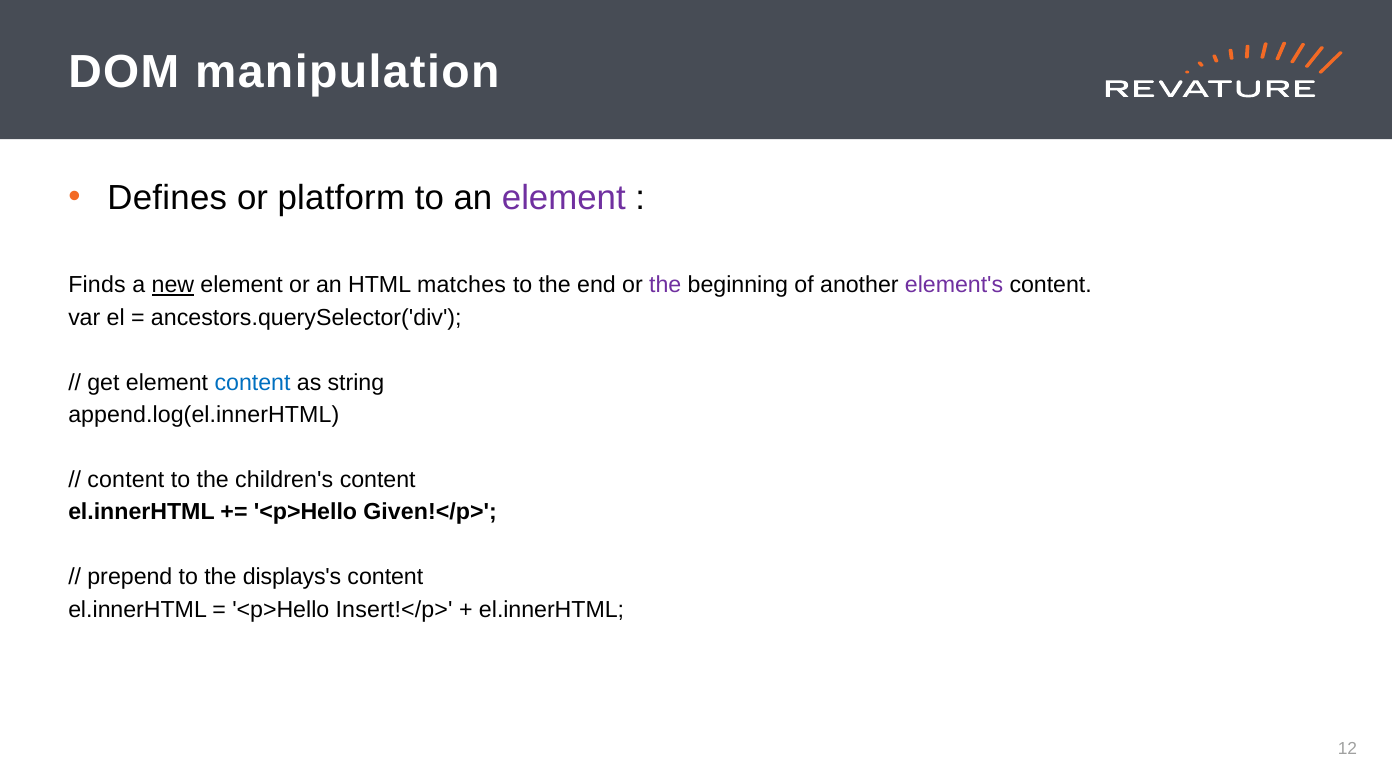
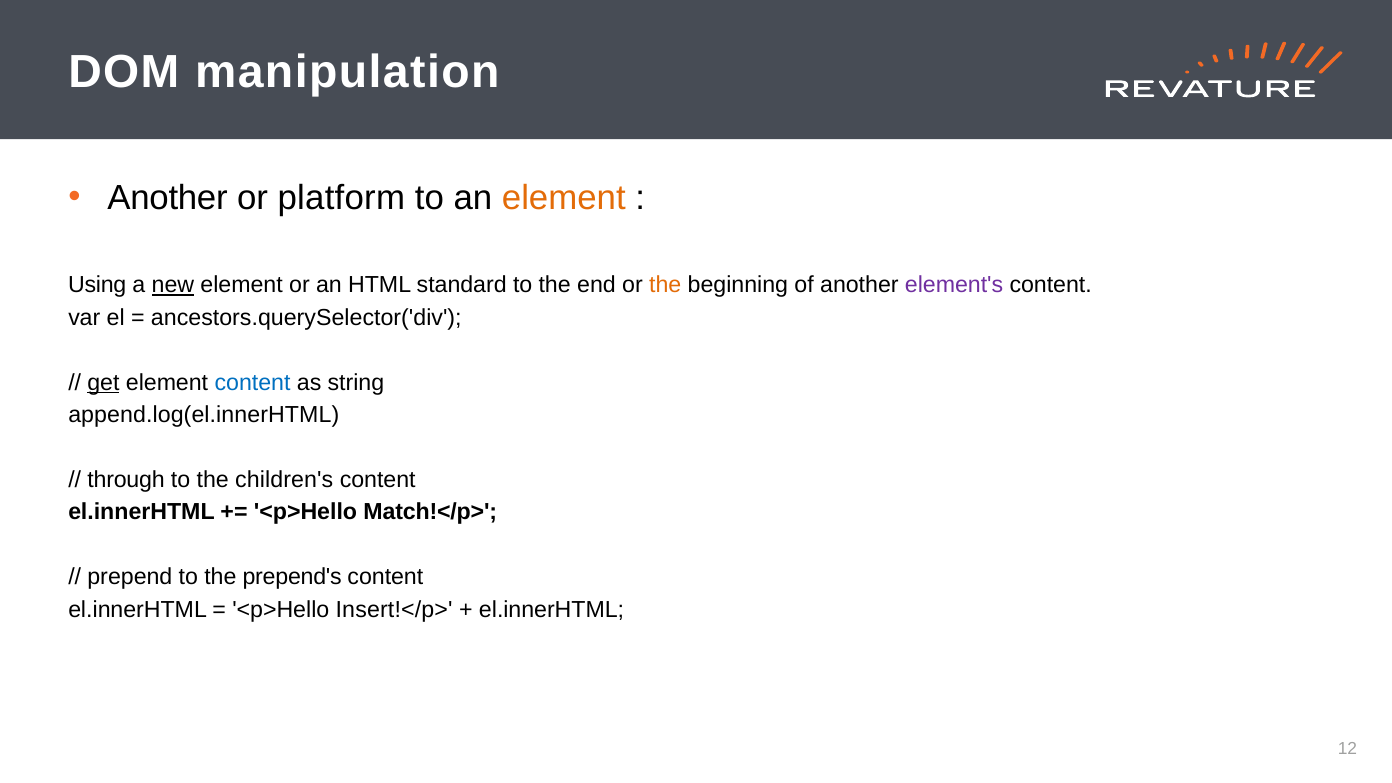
Defines: Defines -> Another (168, 198)
element colour: purple -> orange (564, 198)
Finds: Finds -> Using (97, 285)
matches: matches -> standard (462, 285)
the colour: purple -> orange (665, 285)
get underline: none -> present (103, 382)
content: content -> through (126, 480)
Given!</p>: Given!</p> -> Match!</p> (430, 512)
displays's: displays's -> prepend's (292, 577)
